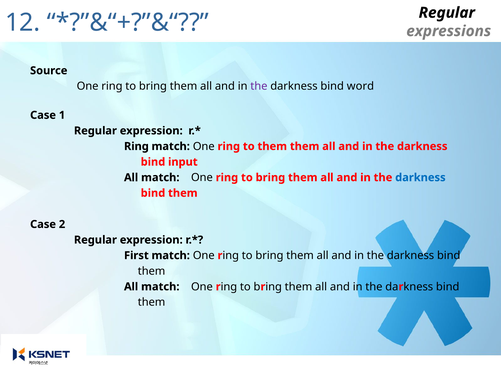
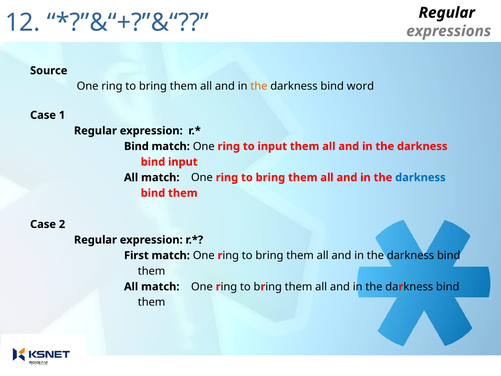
the colour: purple -> orange (259, 86)
Ring: Ring -> Bind (136, 146)
to them: them -> input (272, 146)
